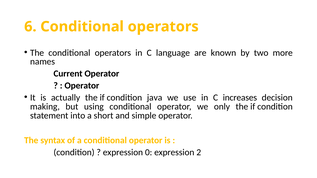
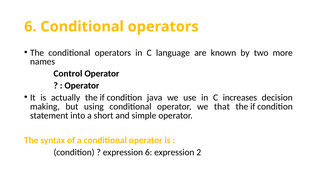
Current: Current -> Control (68, 74)
only: only -> that (222, 107)
expression 0: 0 -> 6 (149, 153)
